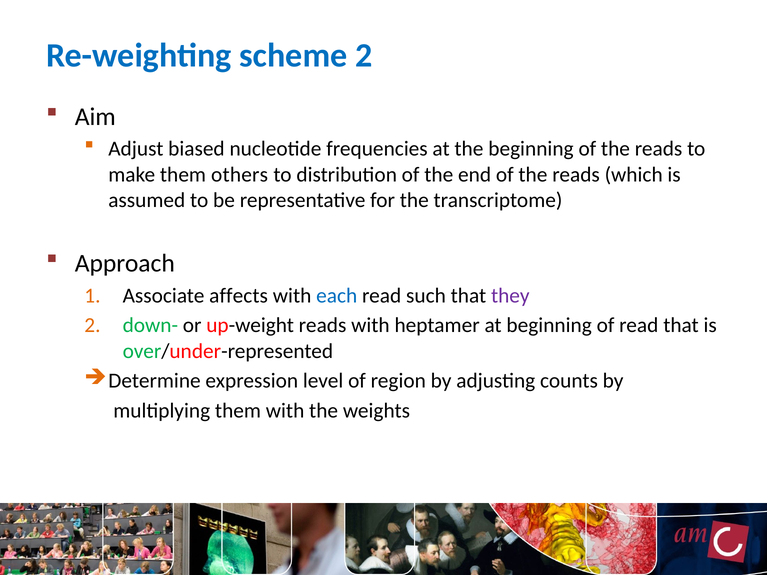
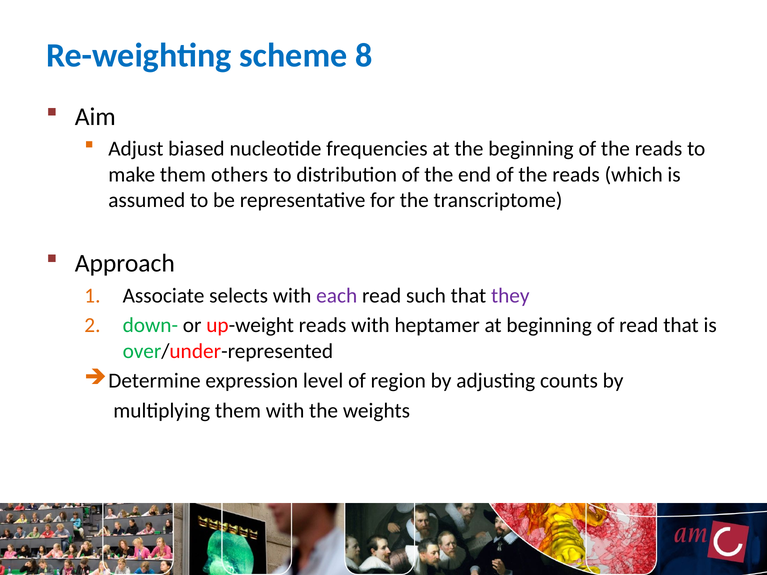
scheme 2: 2 -> 8 (364, 55)
affects: affects -> selects (239, 296)
each colour: blue -> purple (337, 296)
